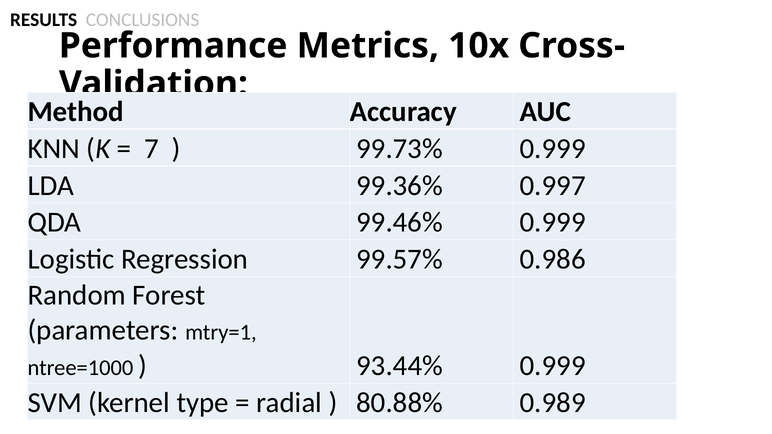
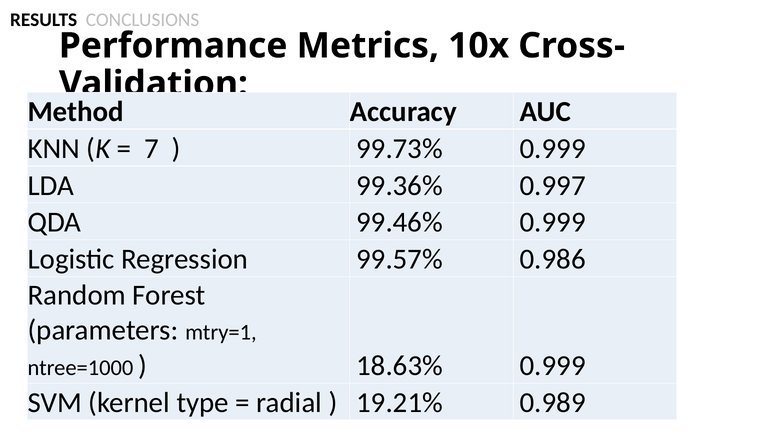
93.44%: 93.44% -> 18.63% (400, 366)
80.88%: 80.88% -> 19.21% (400, 403)
